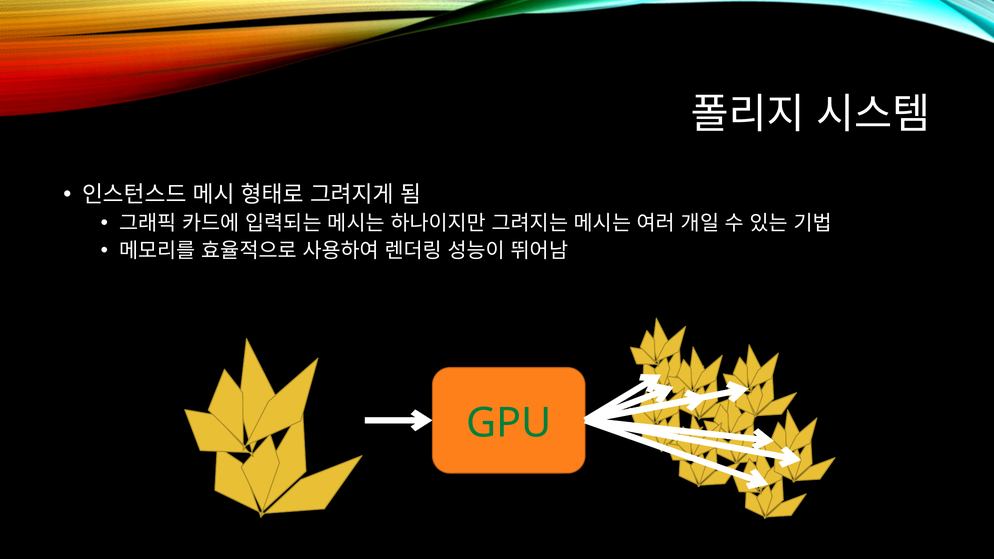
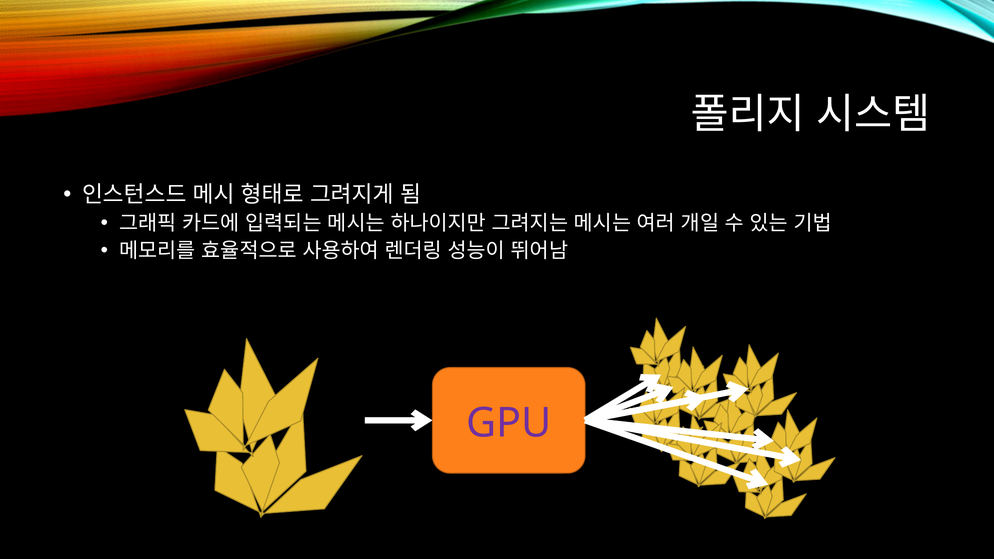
GPU colour: green -> purple (509, 423)
